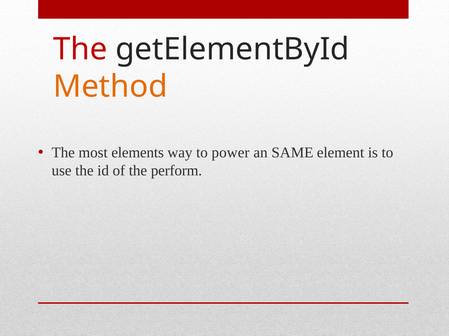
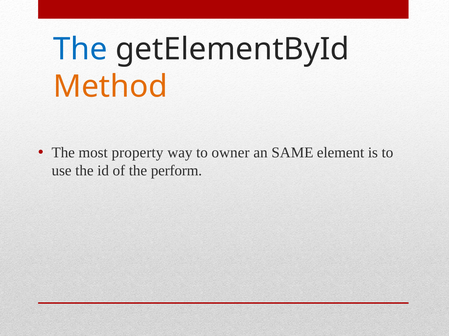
The colour: red -> blue (80, 49)
elements: elements -> property (137, 153)
power: power -> owner (231, 153)
